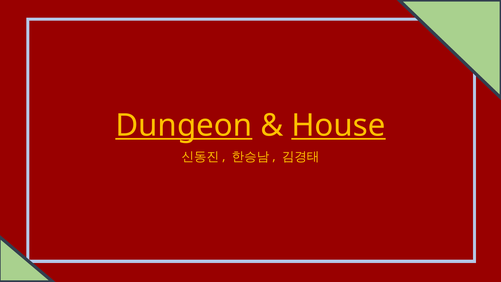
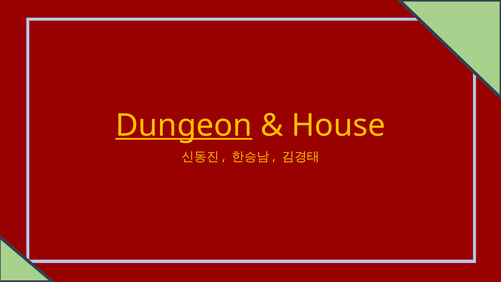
House underline: present -> none (338, 125)
